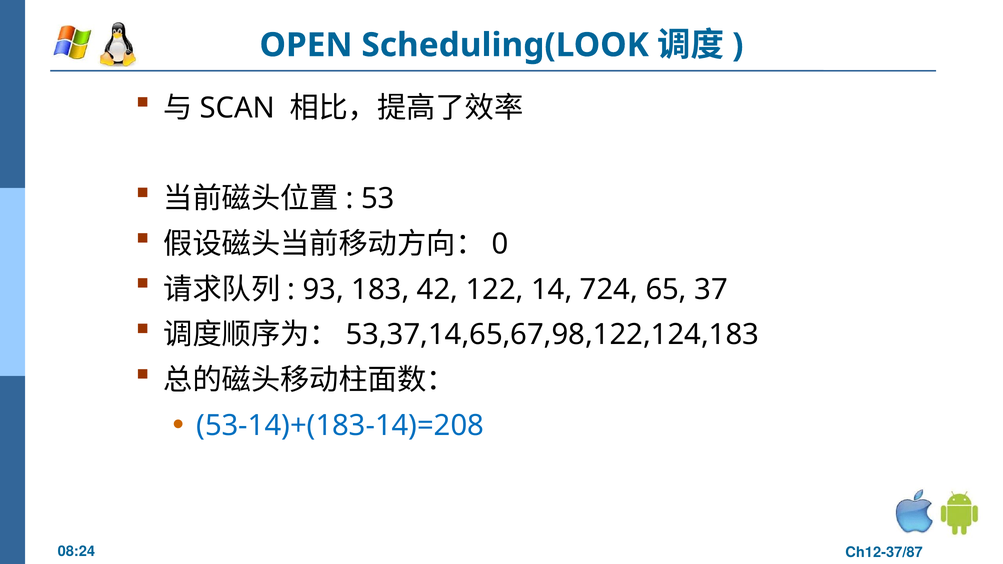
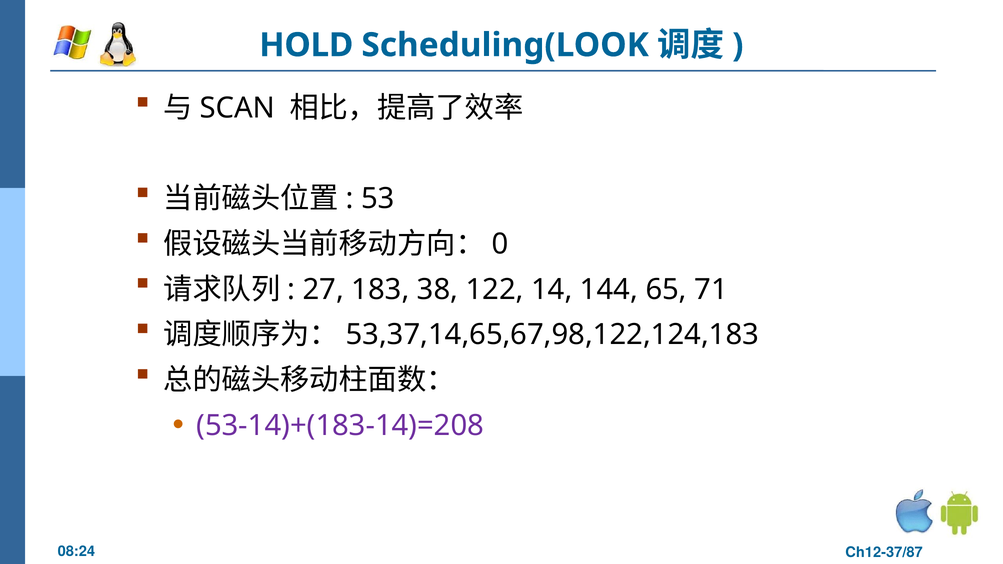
OPEN: OPEN -> HOLD (306, 45)
93: 93 -> 27 (323, 290)
42: 42 -> 38 (438, 290)
724: 724 -> 144 (609, 290)
37: 37 -> 71 (711, 290)
53-14)+(183-14)=208 colour: blue -> purple (340, 426)
